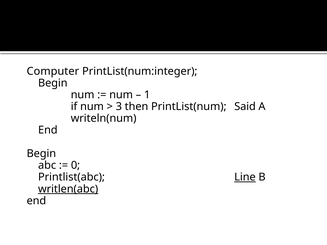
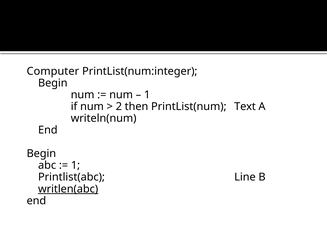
3: 3 -> 2 (119, 107)
Said: Said -> Text (245, 107)
0: 0 -> 1 (76, 166)
Line underline: present -> none (245, 177)
